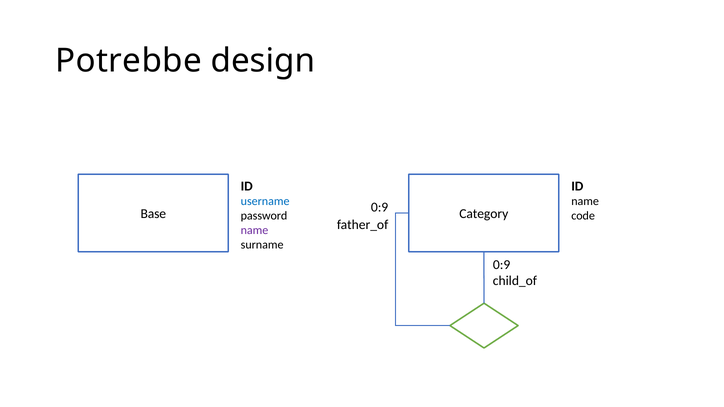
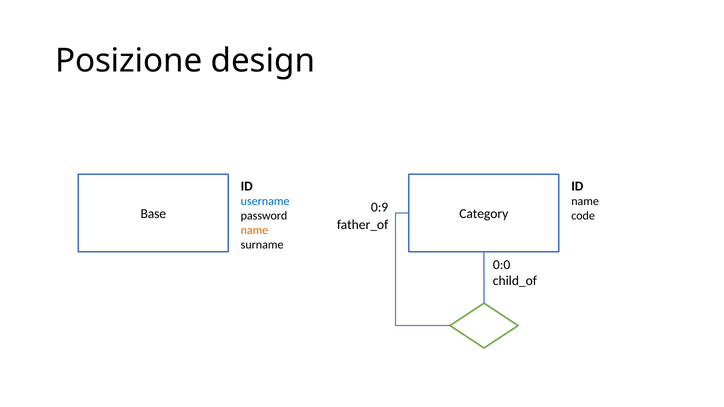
Potrebbe: Potrebbe -> Posizione (129, 61)
name colour: purple -> orange (255, 230)
0:9: 0:9 -> 0:0 (502, 265)
